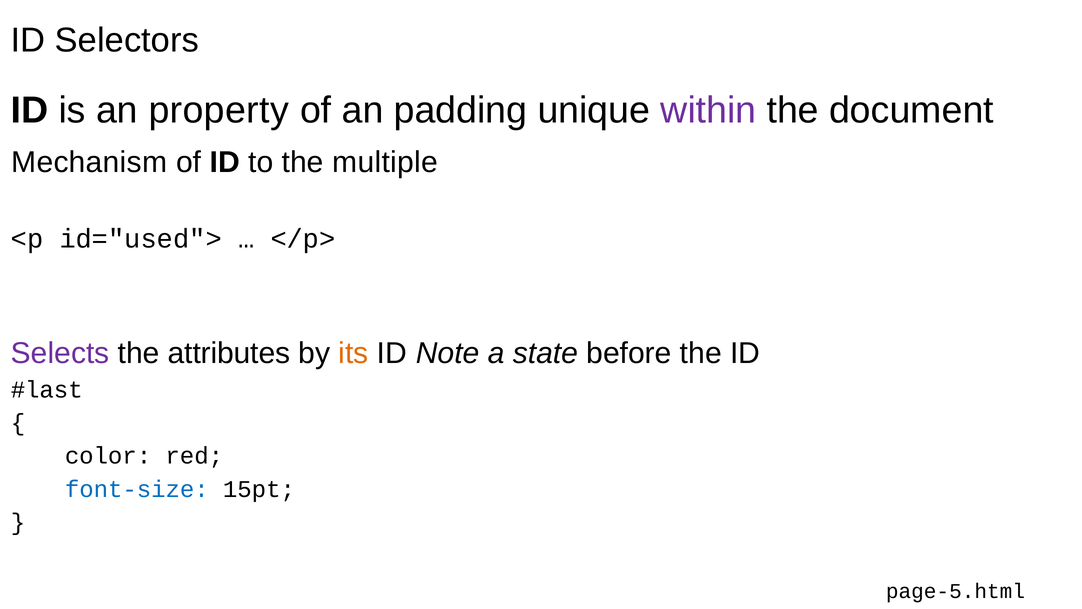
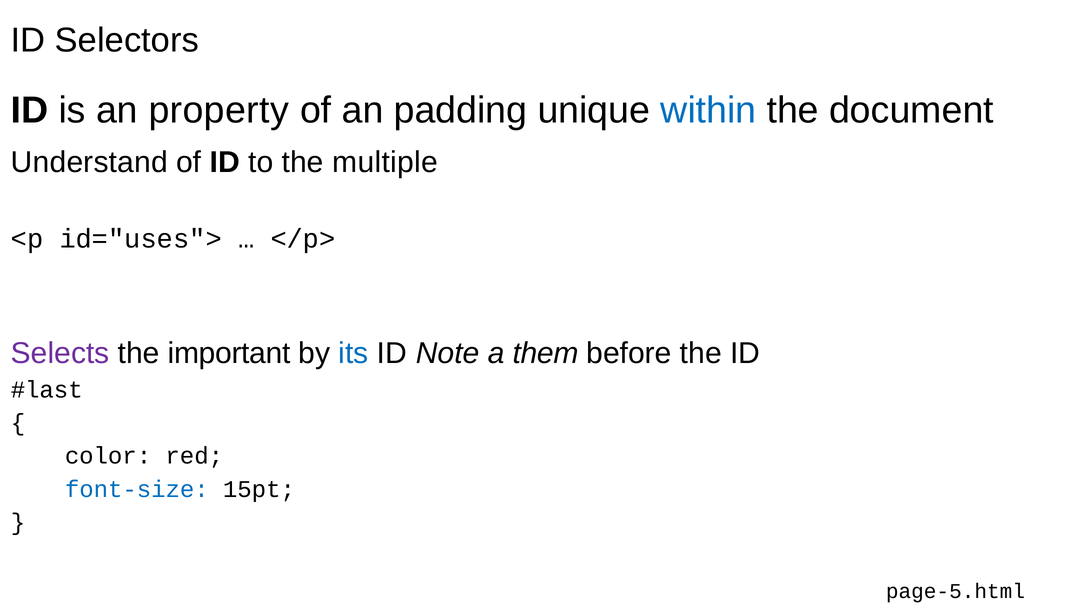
within colour: purple -> blue (708, 110)
Mechanism: Mechanism -> Understand (89, 162)
id="used">: id="used"> -> id="uses"> (141, 239)
attributes: attributes -> important (229, 353)
its colour: orange -> blue (354, 353)
state: state -> them (545, 353)
